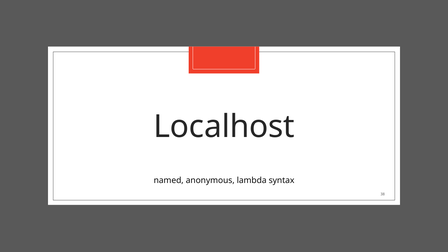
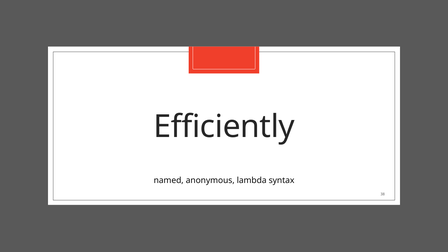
Localhost: Localhost -> Efficiently (224, 127)
